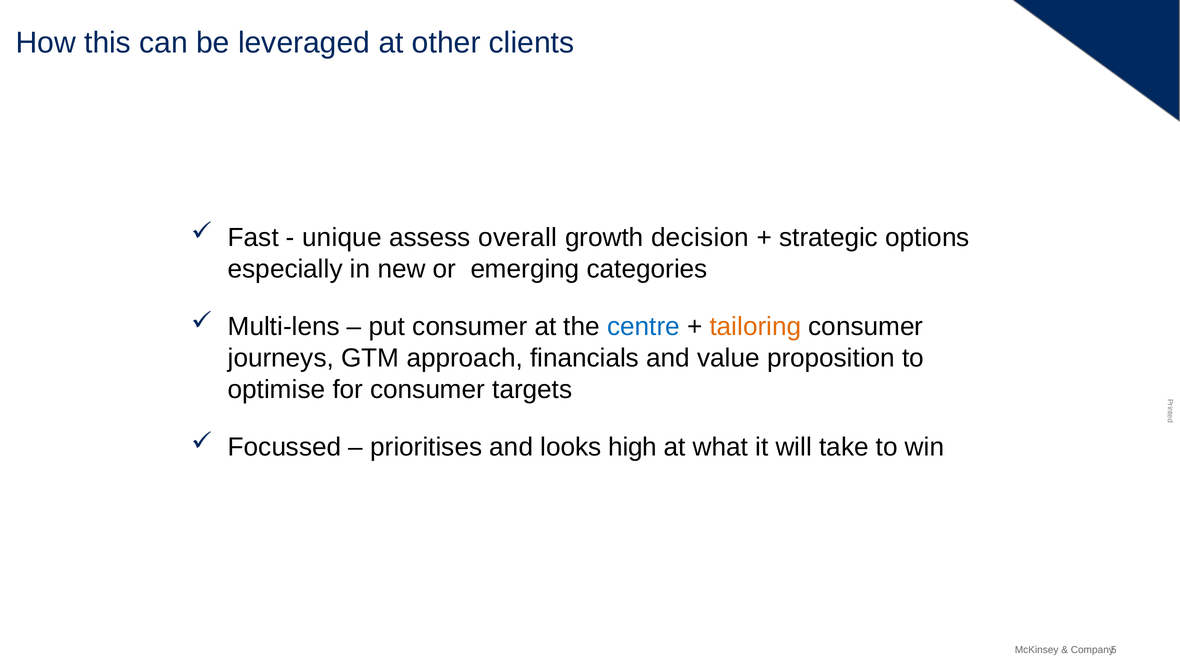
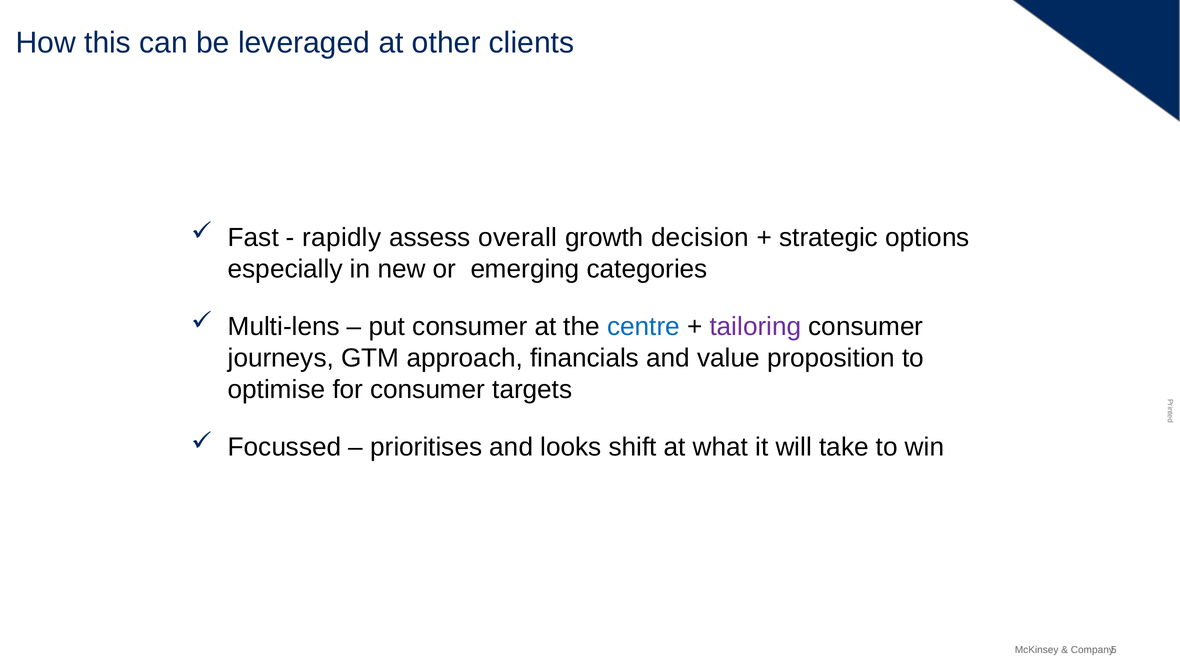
unique: unique -> rapidly (342, 237)
tailoring colour: orange -> purple (755, 326)
high: high -> shift (633, 447)
